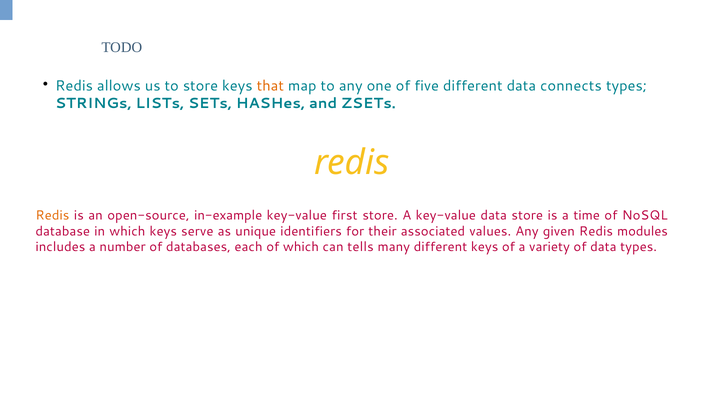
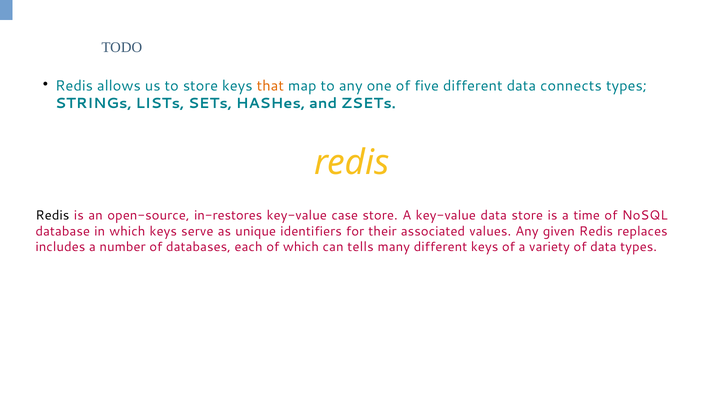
Redis colour: orange -> black (52, 216)
in-example: in-example -> in-restores (228, 216)
first: first -> case (345, 216)
modules: modules -> replaces (642, 232)
